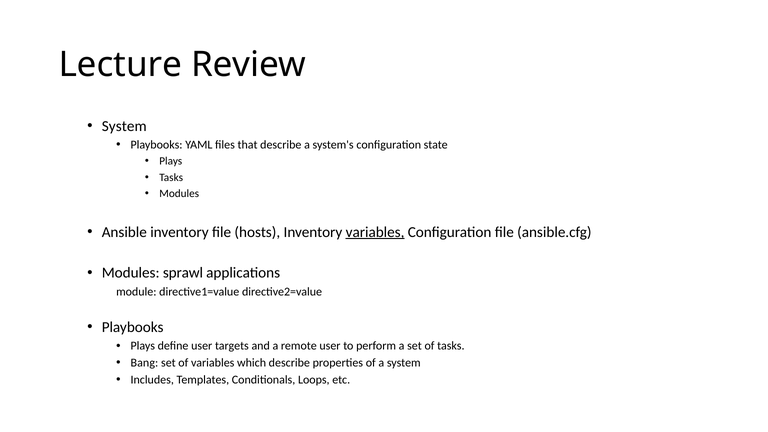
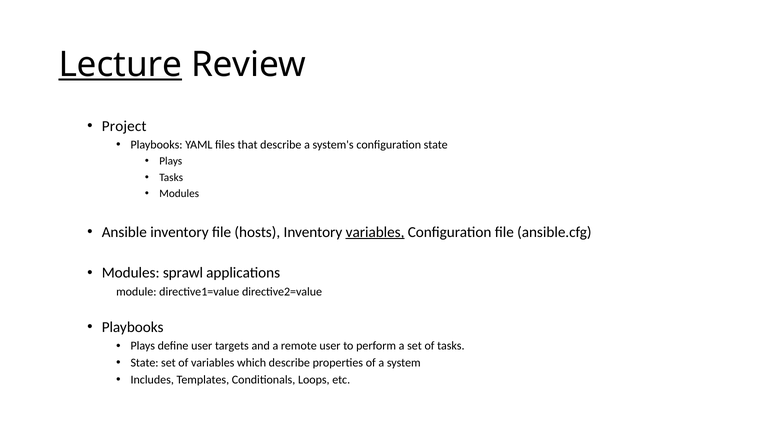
Lecture underline: none -> present (120, 65)
System: System -> Project (124, 126)
Bang: Bang -> State (145, 363)
